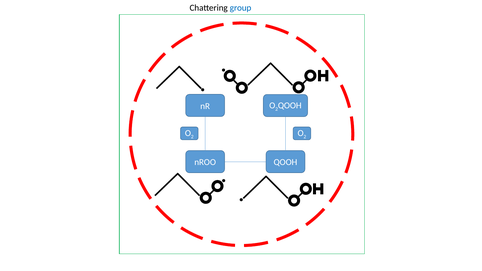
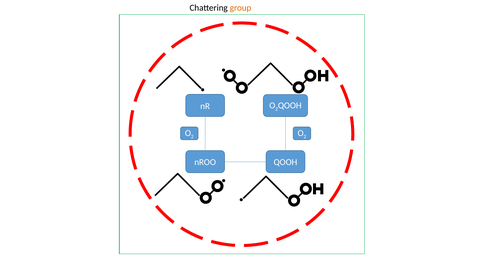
group colour: blue -> orange (241, 8)
